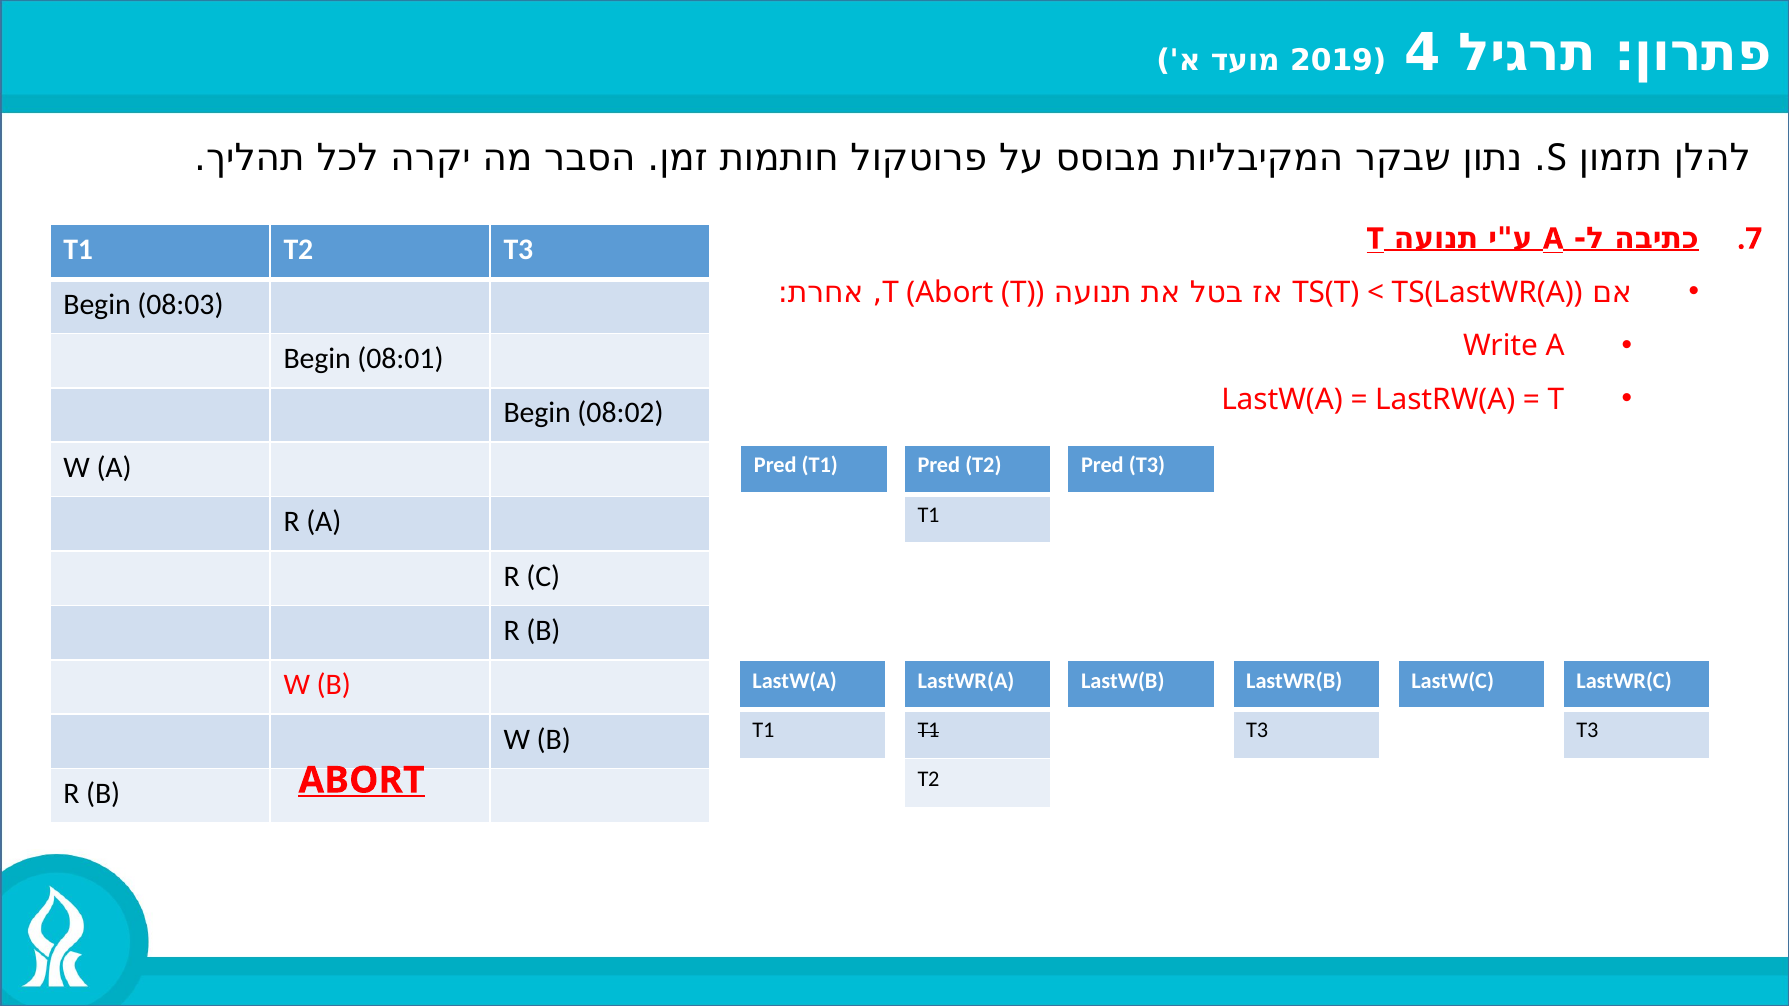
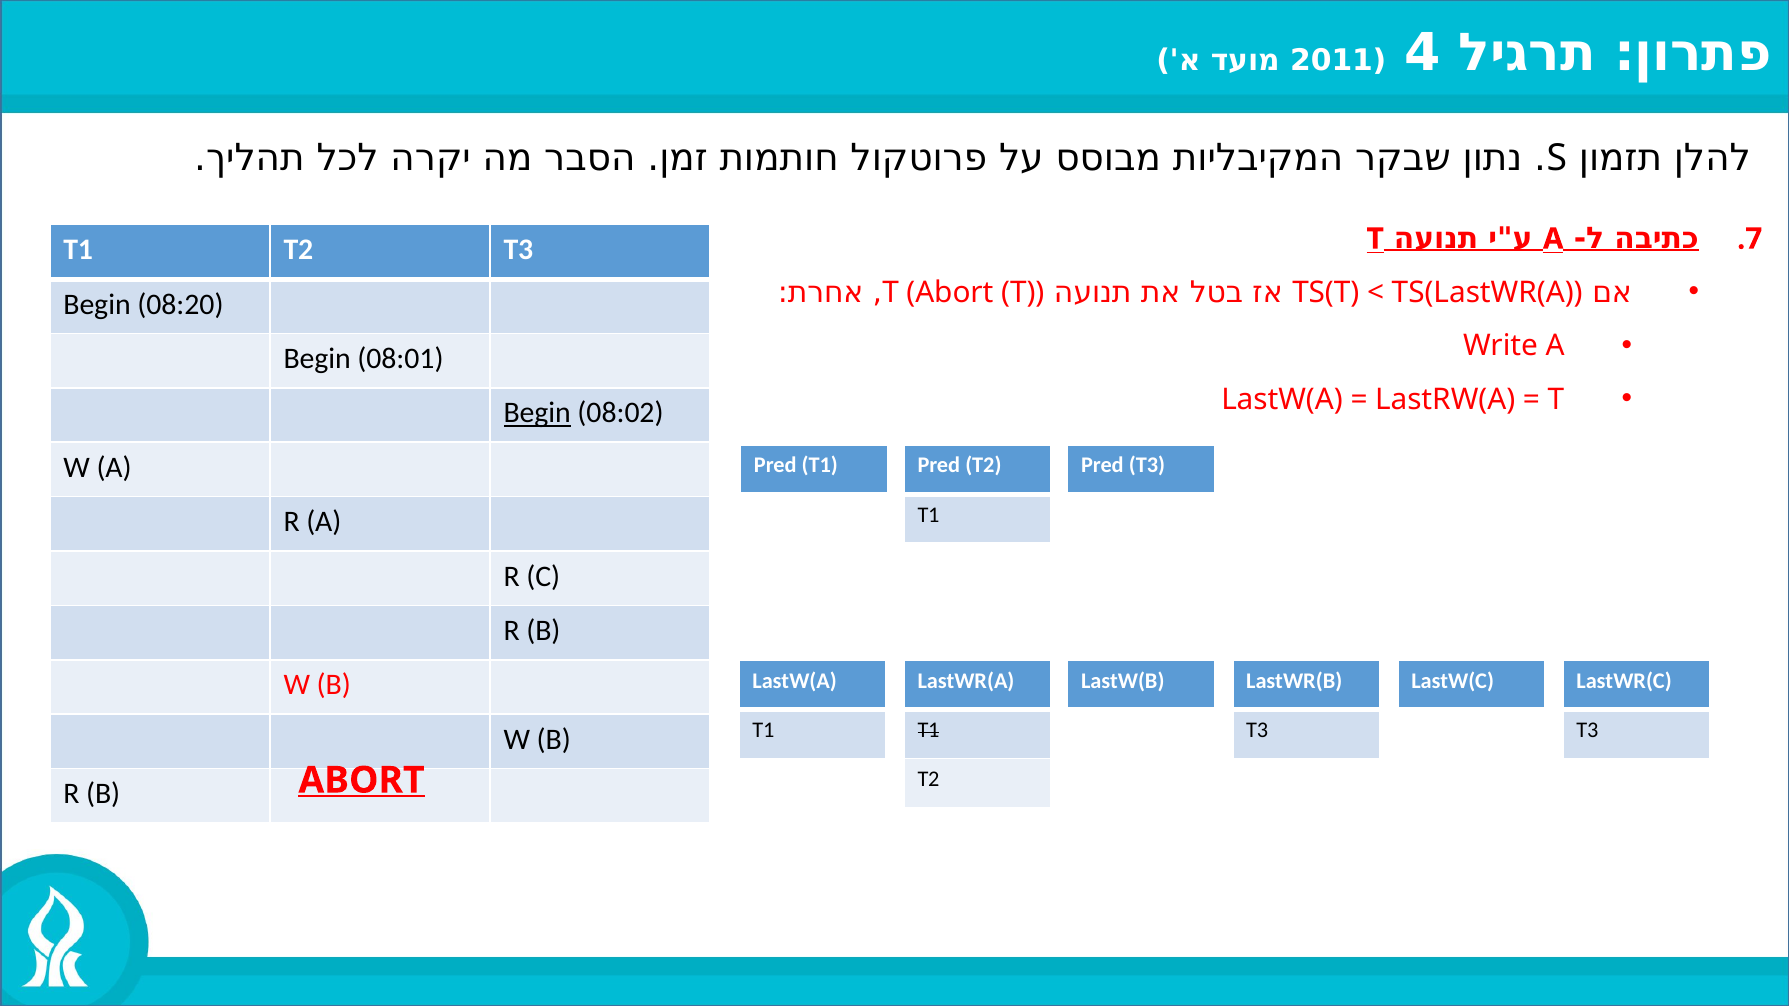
2019: 2019 -> 2011 (1332, 60)
08:03: 08:03 -> 08:20 (180, 304)
Begin underline: none -> present (537, 413)
